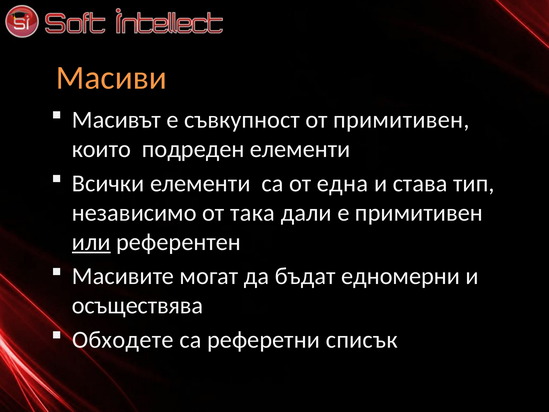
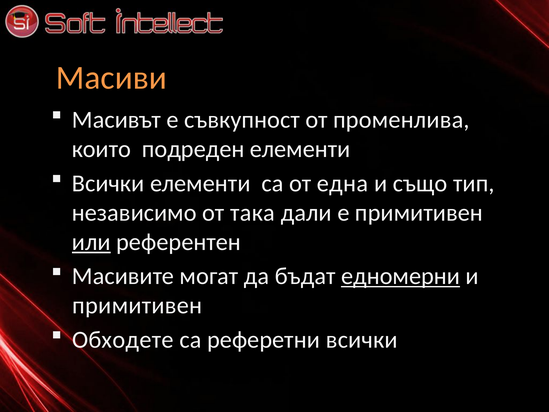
от примитивен: примитивен -> променлива (401, 120)
става: става -> също (420, 183)
едномерни underline: none -> present (401, 276)
осъществява: осъществява -> примитивен (137, 305)
реферетни списък: списък -> всички (362, 340)
